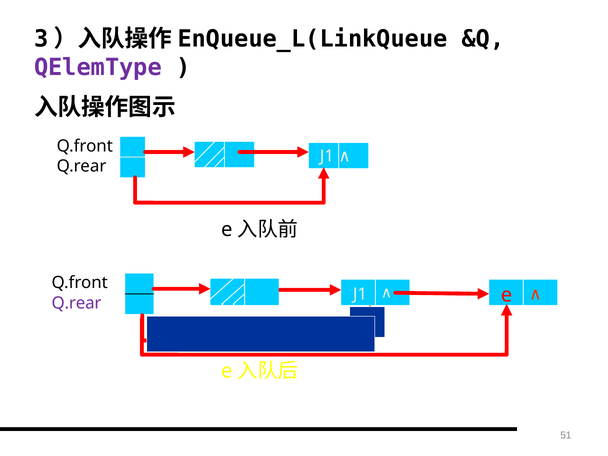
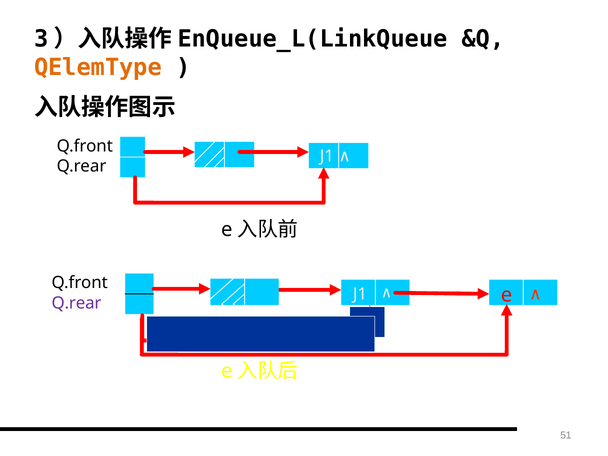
QElemType colour: purple -> orange (98, 67)
